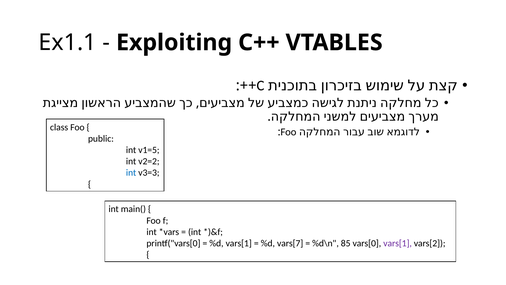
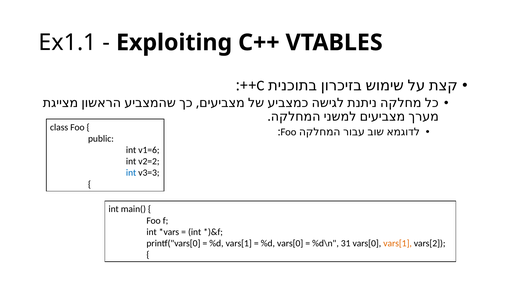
v1=5: v1=5 -> v1=6 (149, 150)
%d vars[7: vars[7 -> vars[0 (290, 243)
85: 85 -> 31 (346, 243)
vars[1 colour: purple -> orange (398, 243)
